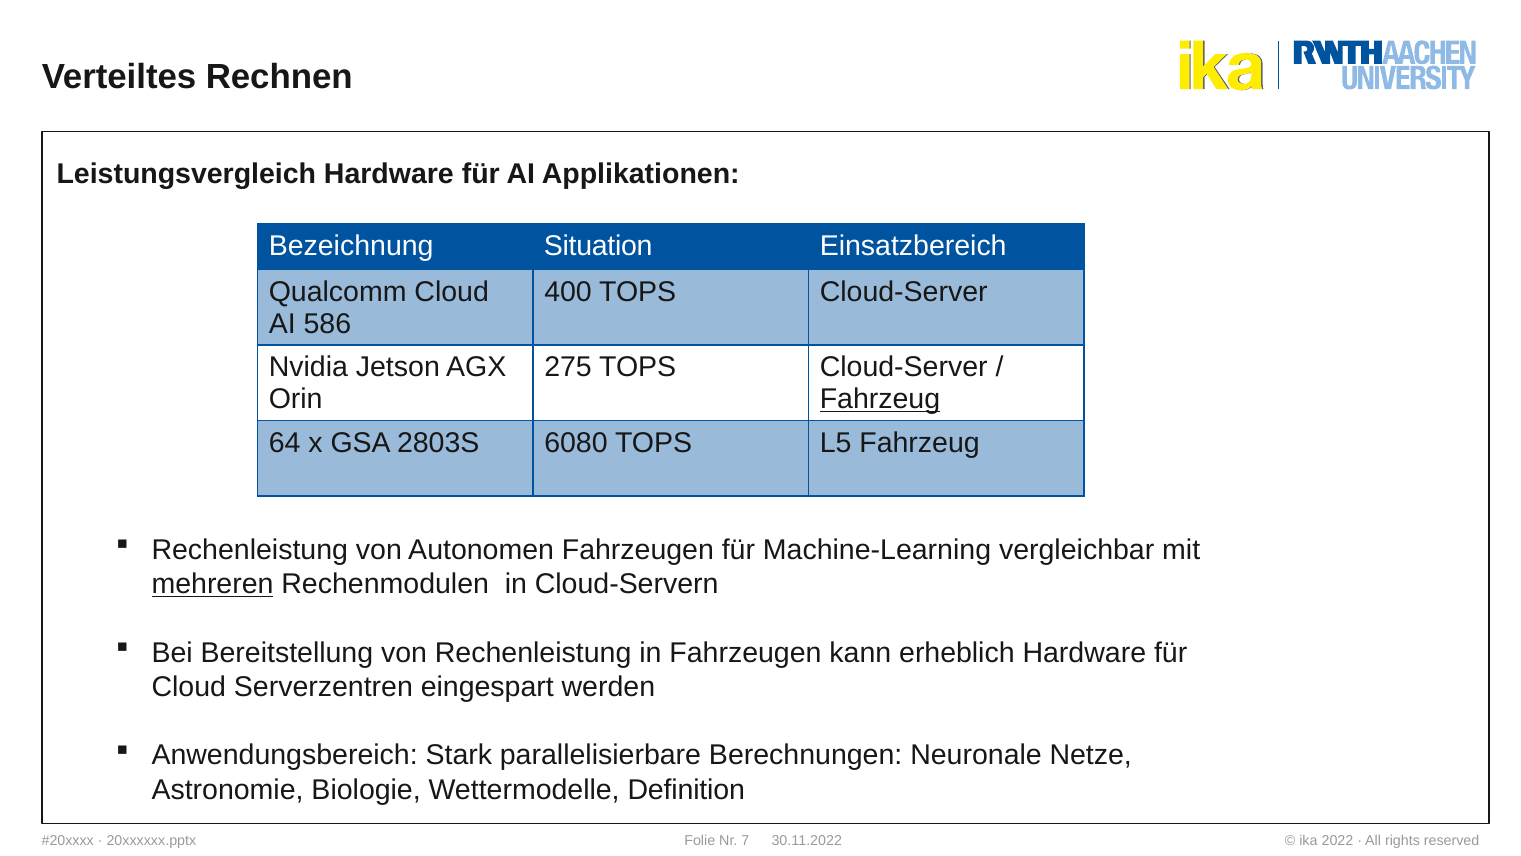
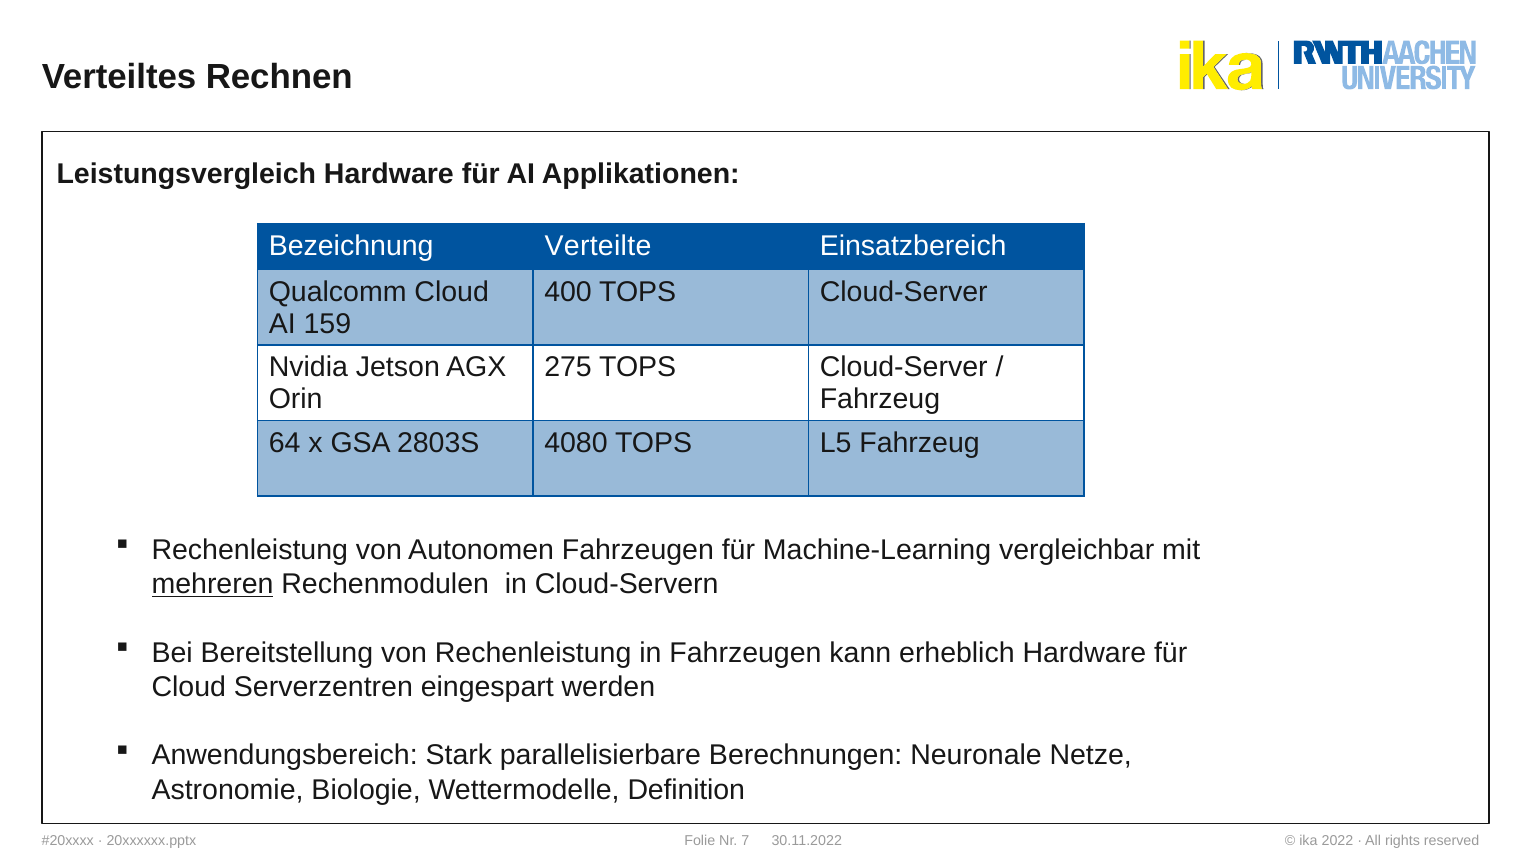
Situation: Situation -> Verteilte (598, 246)
586: 586 -> 159 (327, 324)
Fahrzeug underline: present -> none (880, 399)
6080: 6080 -> 4080 (576, 442)
